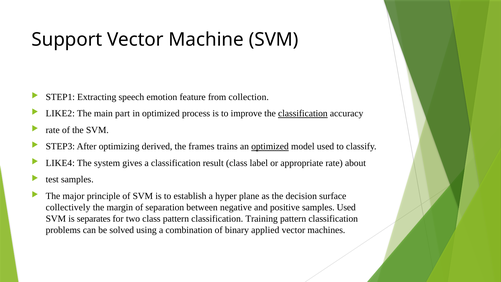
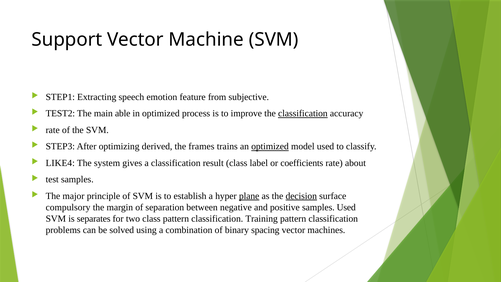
collection: collection -> subjective (249, 97)
LIKE2: LIKE2 -> TEST2 (60, 113)
part: part -> able (123, 113)
appropriate: appropriate -> coefficients (302, 163)
plane underline: none -> present (249, 196)
decision underline: none -> present (301, 196)
collectively: collectively -> compulsory (68, 207)
applied: applied -> spacing (265, 230)
